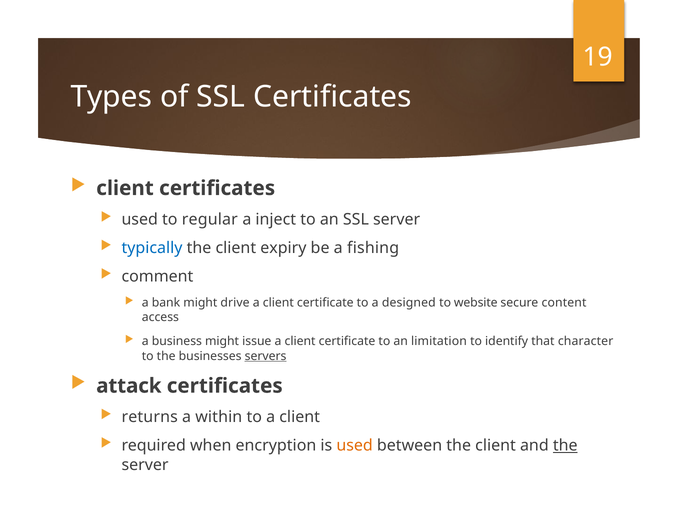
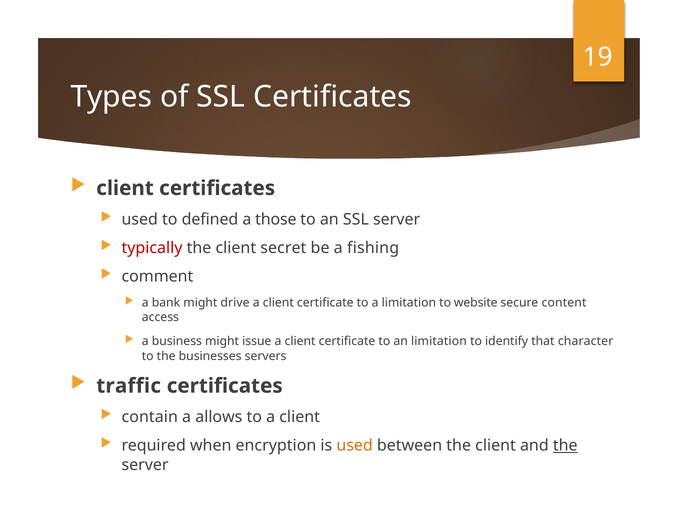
regular: regular -> defined (210, 219)
inject: inject -> those (276, 219)
typically colour: blue -> red (152, 248)
expiry: expiry -> secret (283, 248)
a designed: designed -> limitation (409, 302)
servers underline: present -> none (266, 356)
attack: attack -> traffic (129, 386)
returns: returns -> contain (150, 417)
within: within -> allows (219, 417)
